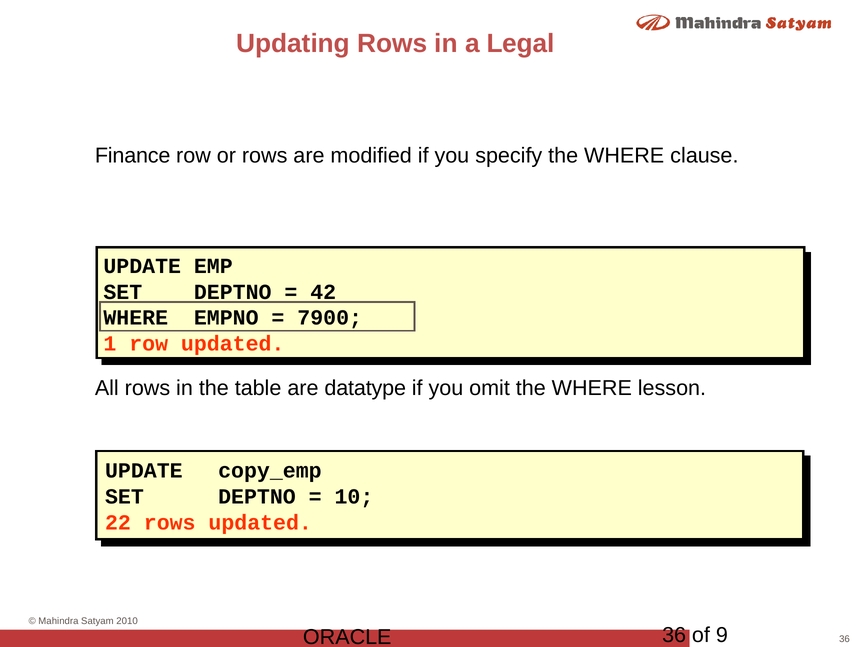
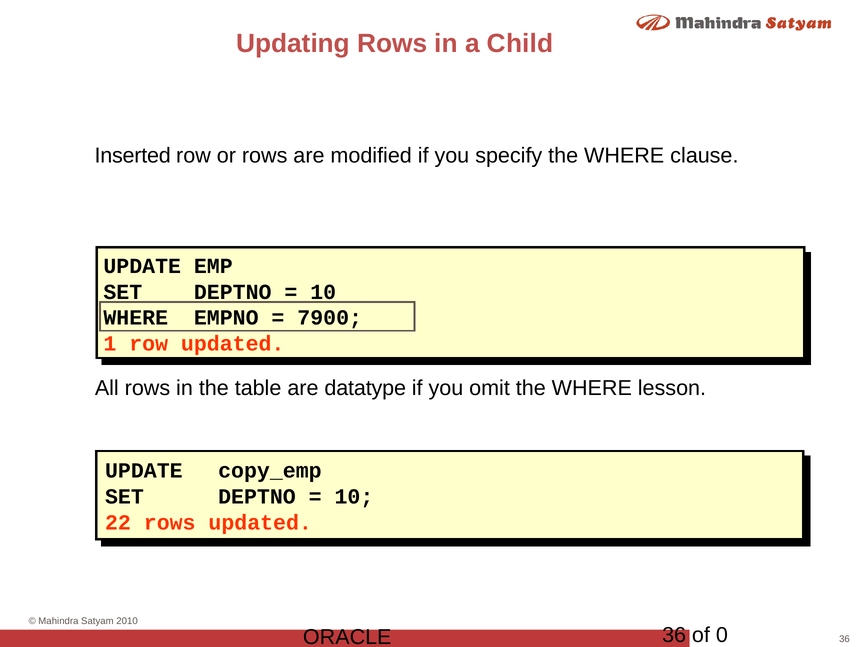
Legal: Legal -> Child (520, 44)
Finance: Finance -> Inserted (133, 155)
42: 42 -> 10 (323, 292)
9: 9 -> 0 (722, 635)
